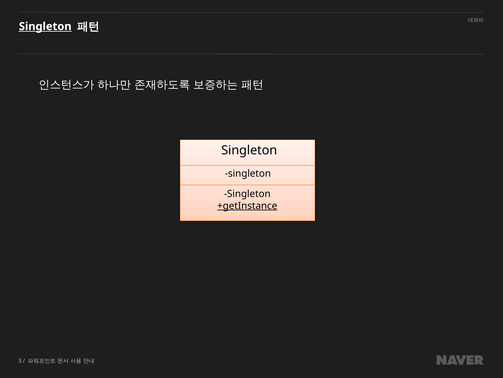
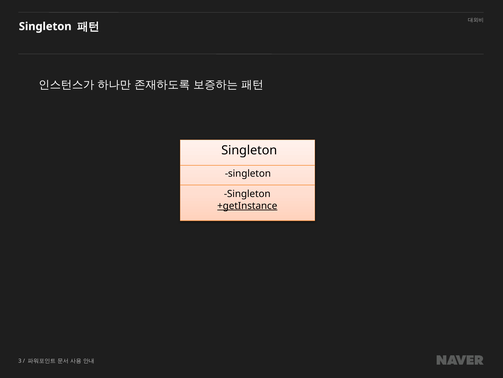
Singleton underline: present -> none (45, 26)
